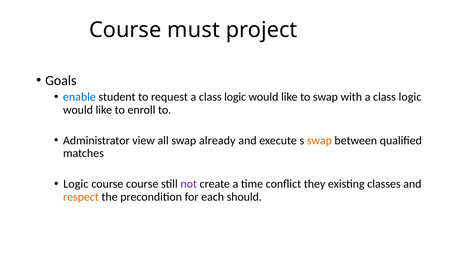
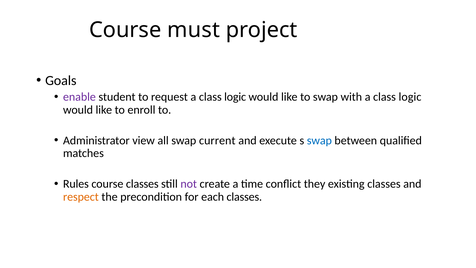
enable colour: blue -> purple (79, 97)
already: already -> current (217, 140)
swap colour: orange -> blue (319, 140)
Logic: Logic -> Rules (76, 184)
course course: course -> classes (142, 184)
each should: should -> classes (244, 197)
